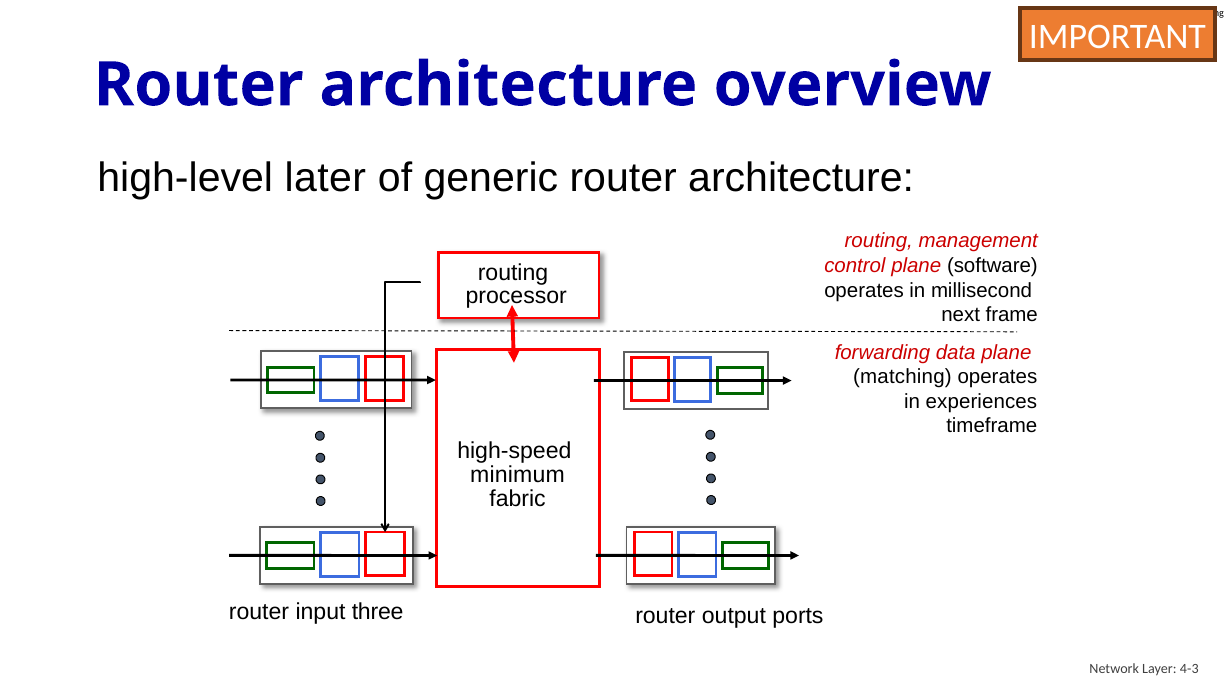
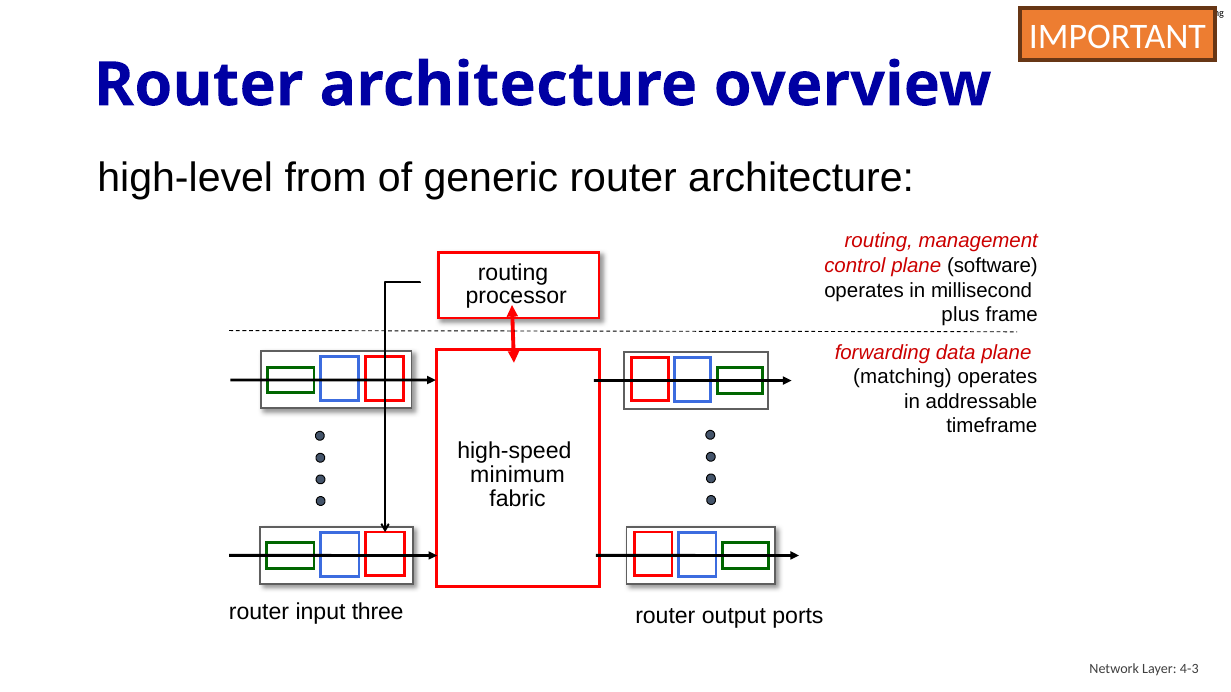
later: later -> from (326, 178)
next: next -> plus (961, 315)
experiences: experiences -> addressable (981, 402)
